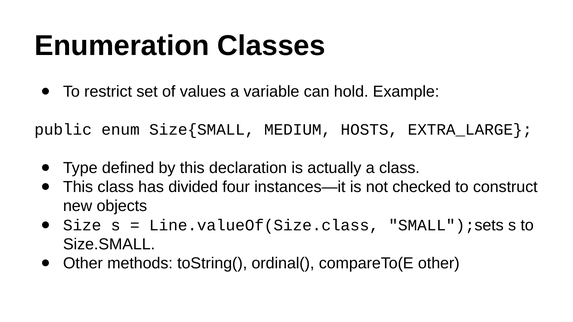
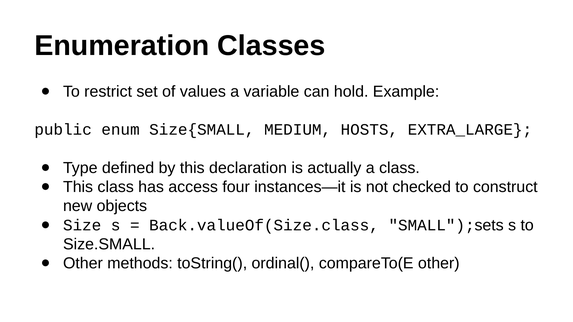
divided: divided -> access (193, 187)
Line.valueOf(Size.class: Line.valueOf(Size.class -> Back.valueOf(Size.class (264, 225)
